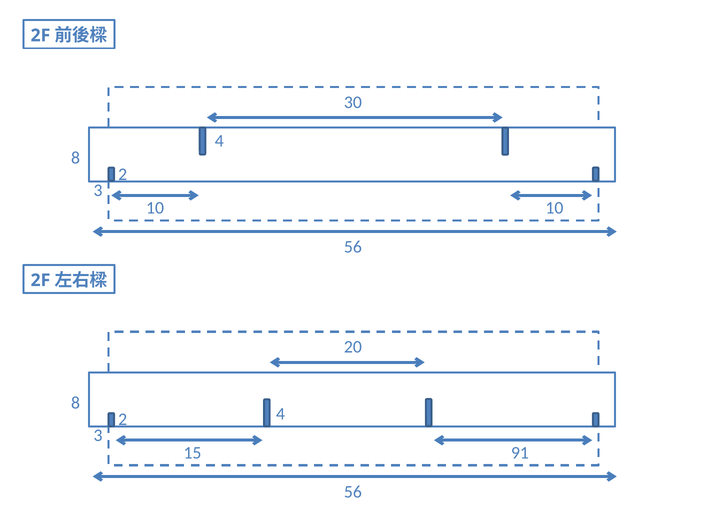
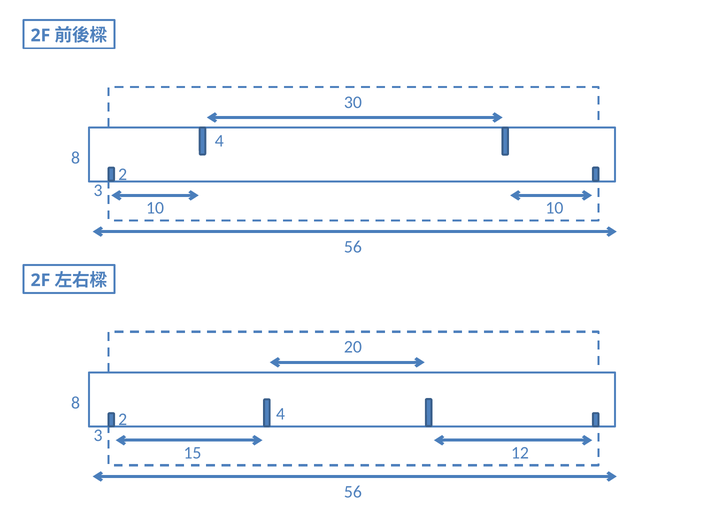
91: 91 -> 12 (520, 453)
